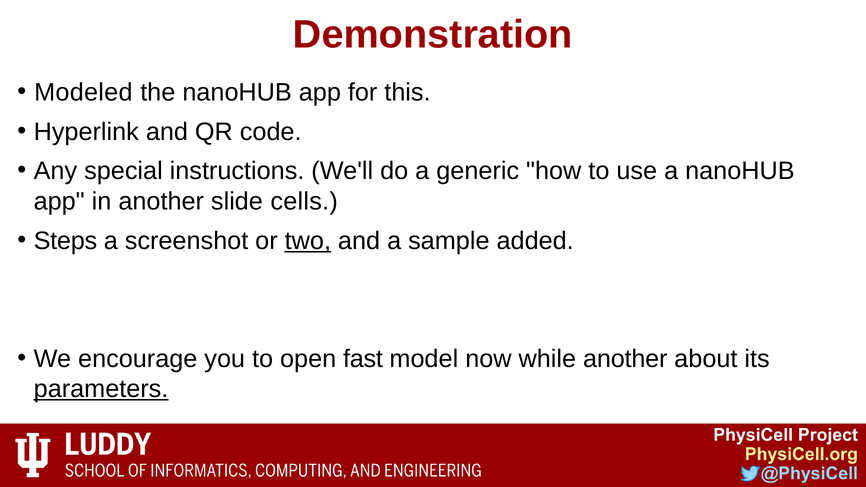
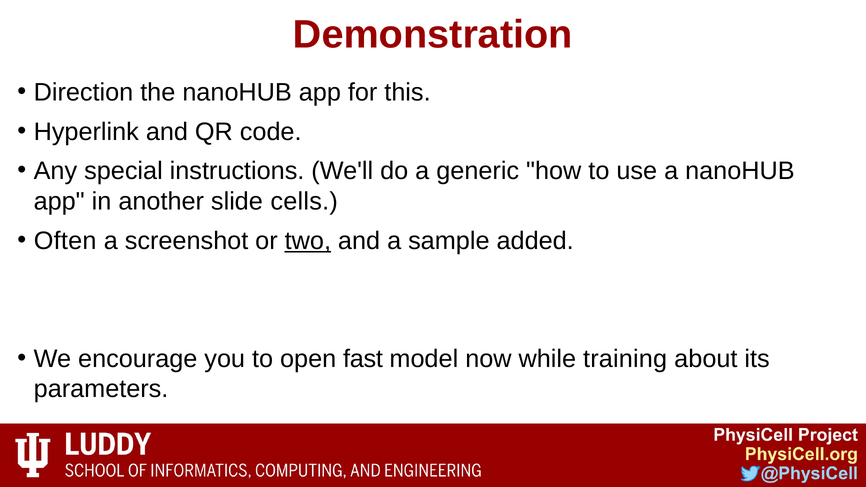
Modeled: Modeled -> Direction (84, 92)
Steps: Steps -> Often (65, 241)
while another: another -> training (625, 359)
parameters underline: present -> none (101, 389)
